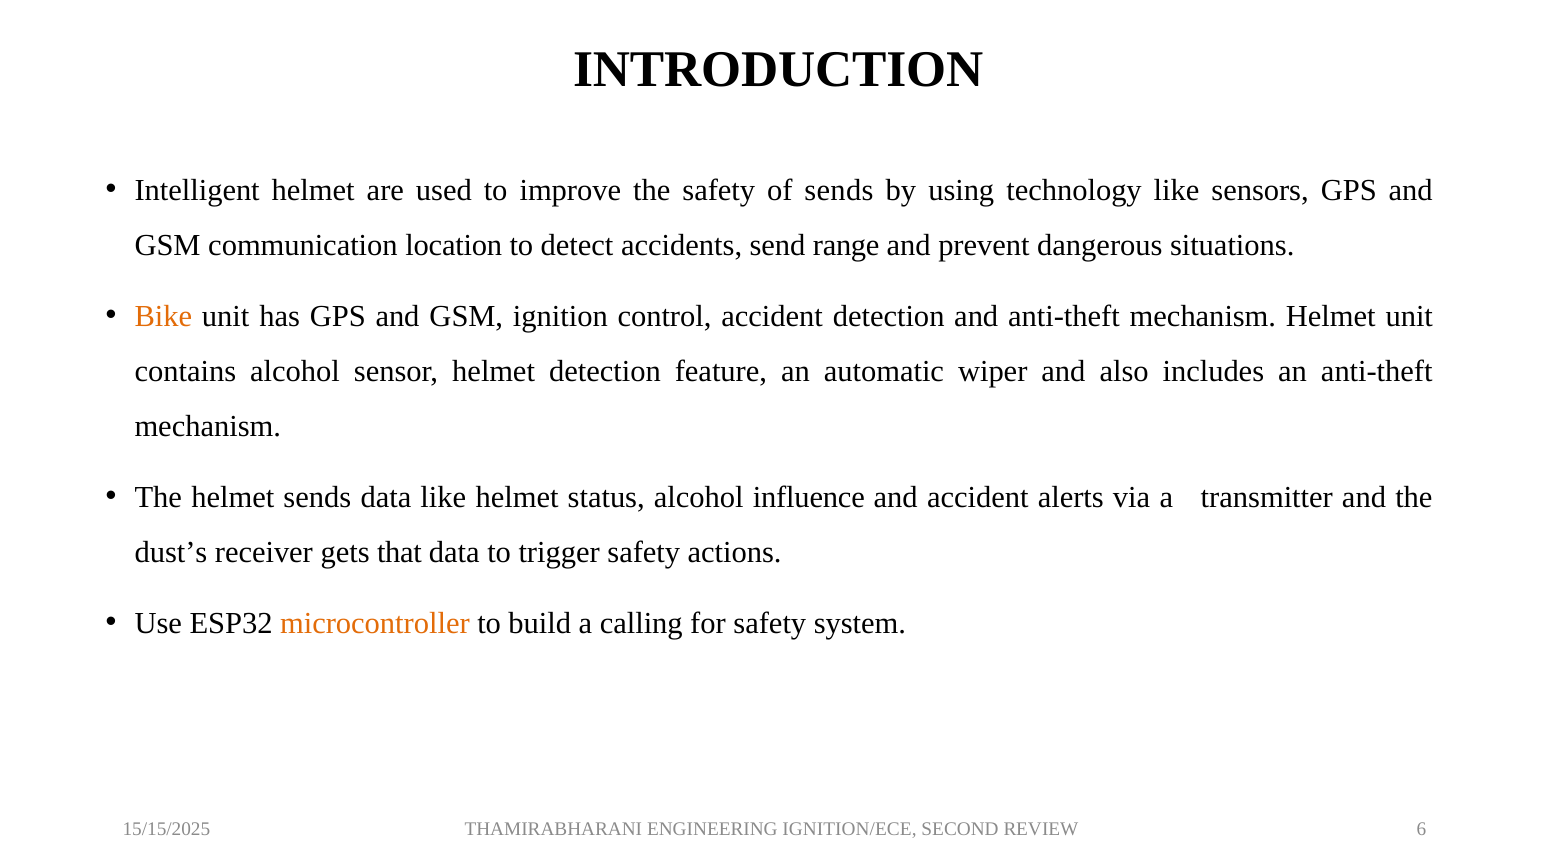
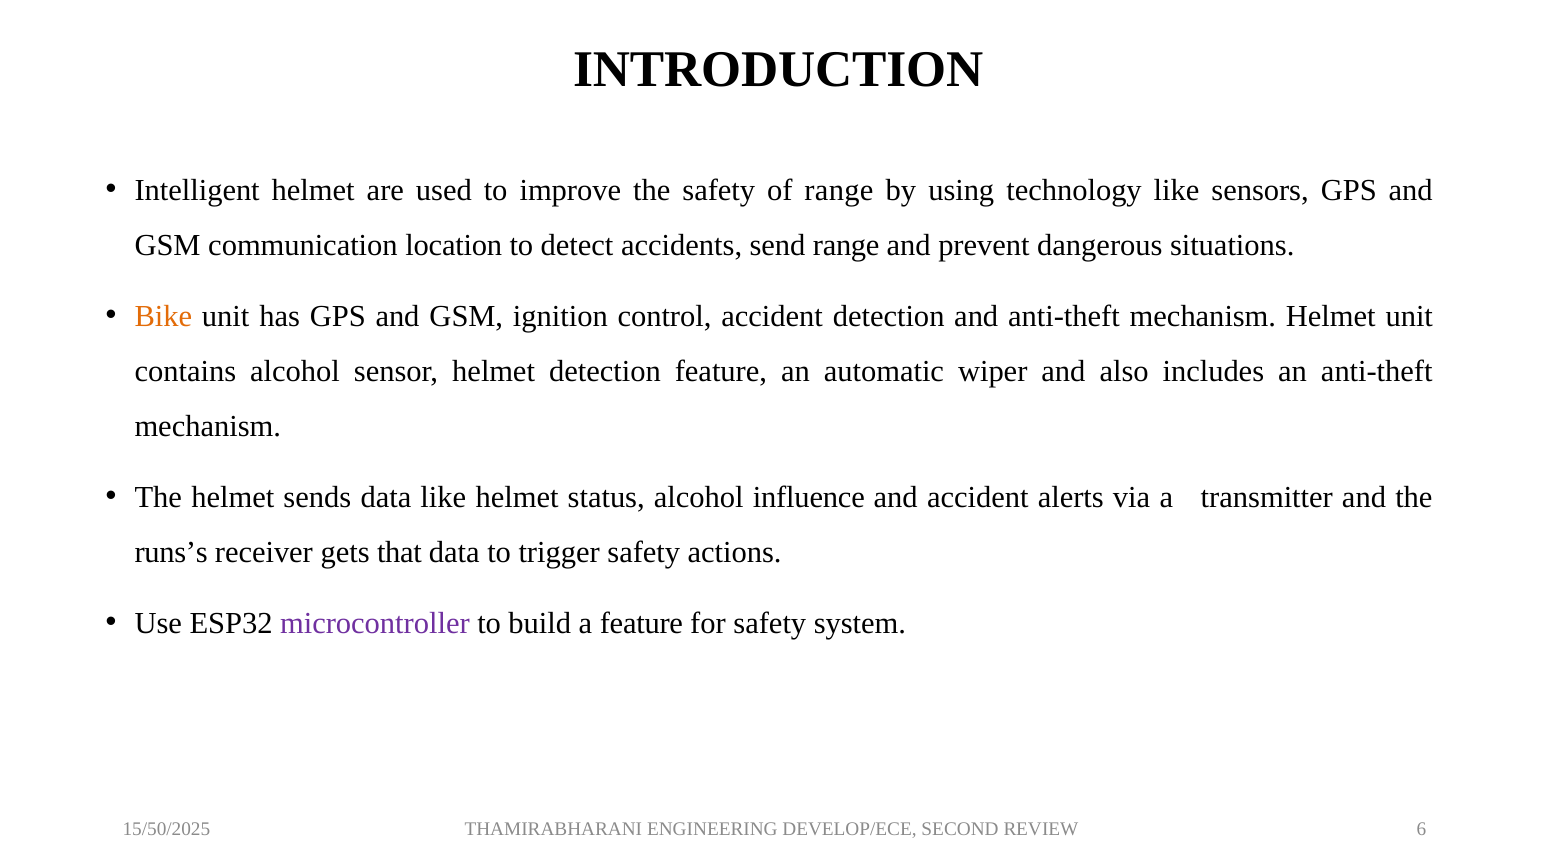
of sends: sends -> range (839, 190)
dust’s: dust’s -> runs’s (171, 552)
microcontroller colour: orange -> purple (375, 623)
a calling: calling -> feature (641, 623)
15/15/2025: 15/15/2025 -> 15/50/2025 (166, 829)
IGNITION/ECE: IGNITION/ECE -> DEVELOP/ECE (850, 829)
